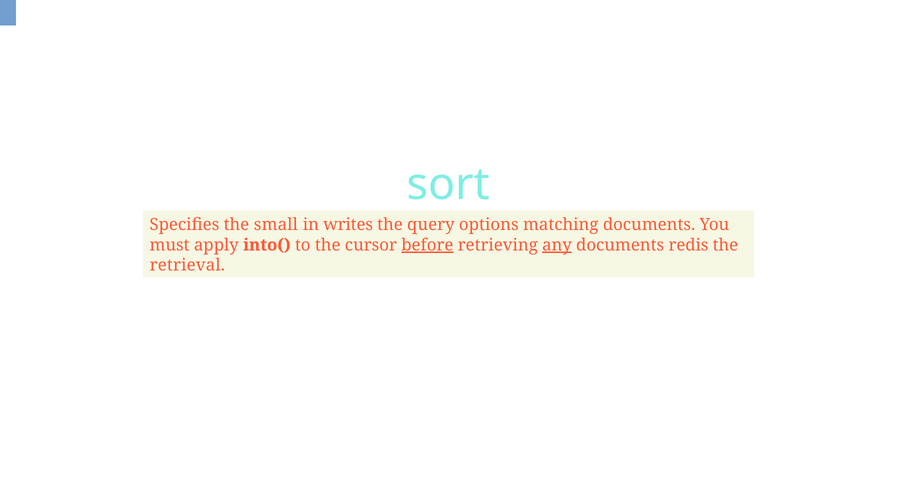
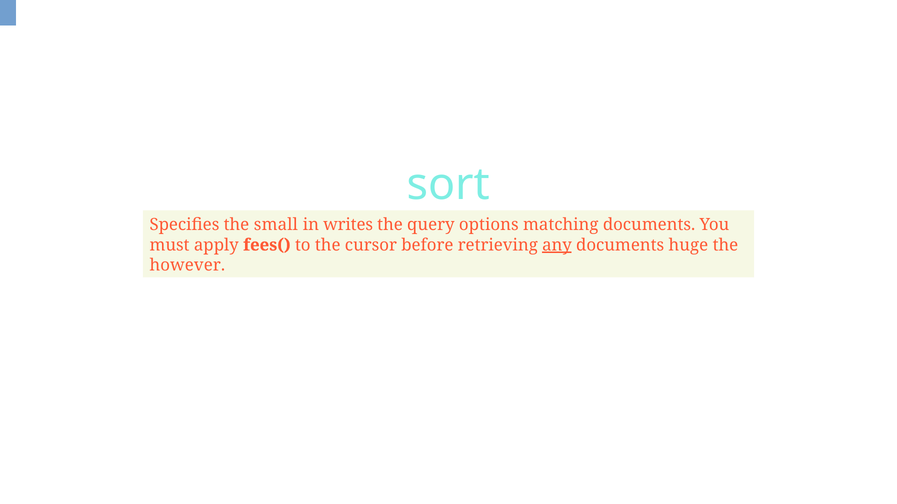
into(: into( -> fees( (267, 245)
before underline: present -> none (427, 245)
redis: redis -> huge (688, 245)
retrieval: retrieval -> however (187, 265)
